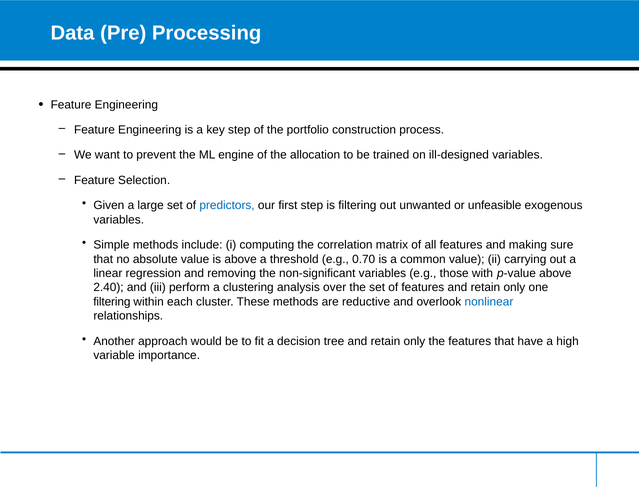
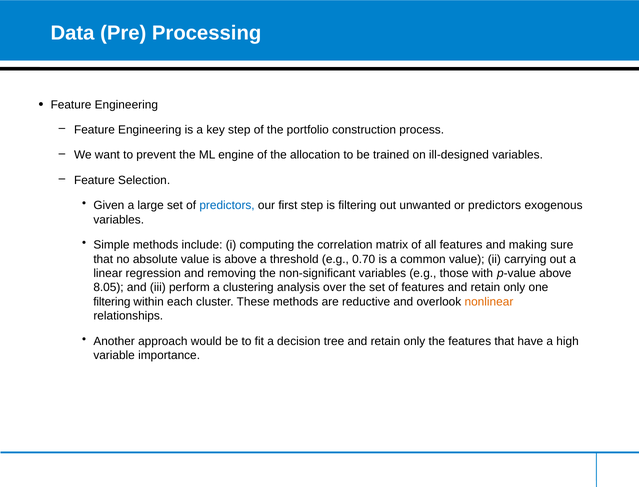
or unfeasible: unfeasible -> predictors (495, 205)
2.40: 2.40 -> 8.05 (109, 287)
nonlinear colour: blue -> orange (489, 302)
